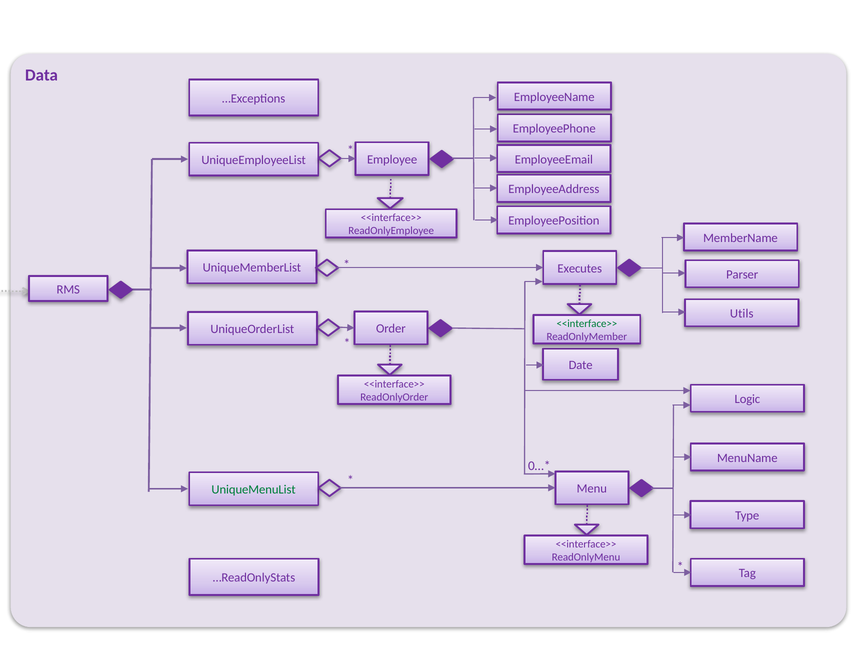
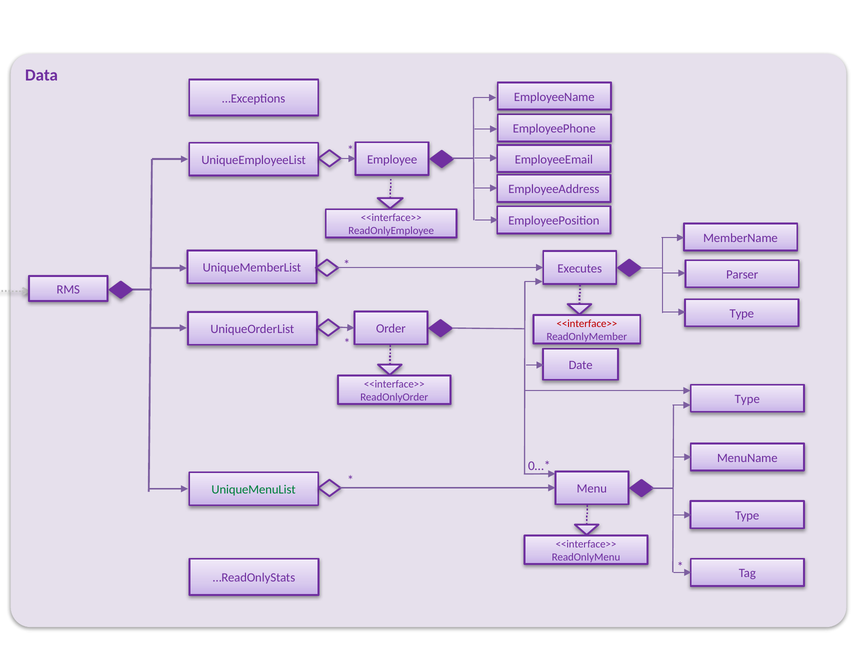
Utils: Utils -> Type (742, 314)
<<interface>> colour: green -> red (587, 323)
Logic: Logic -> Type (747, 399)
